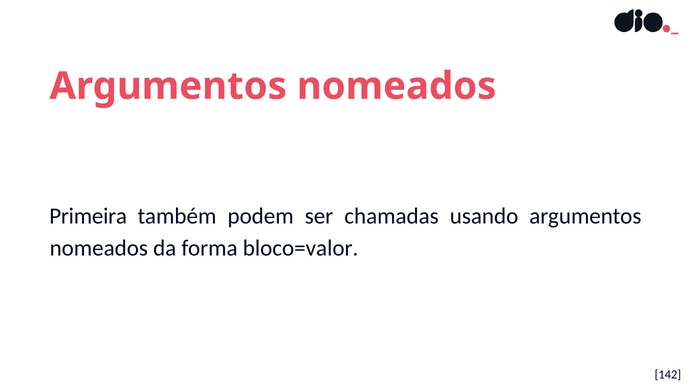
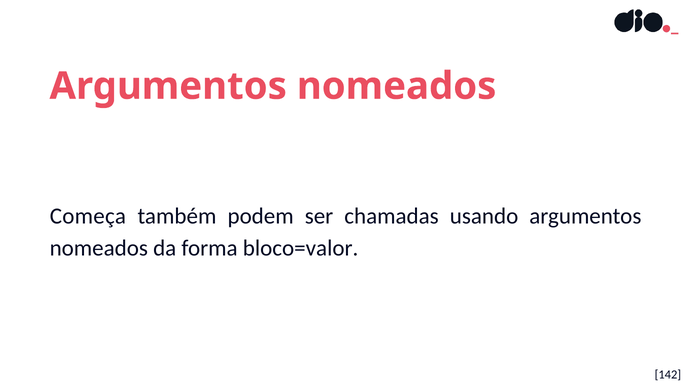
Primeira: Primeira -> Começa (88, 216)
